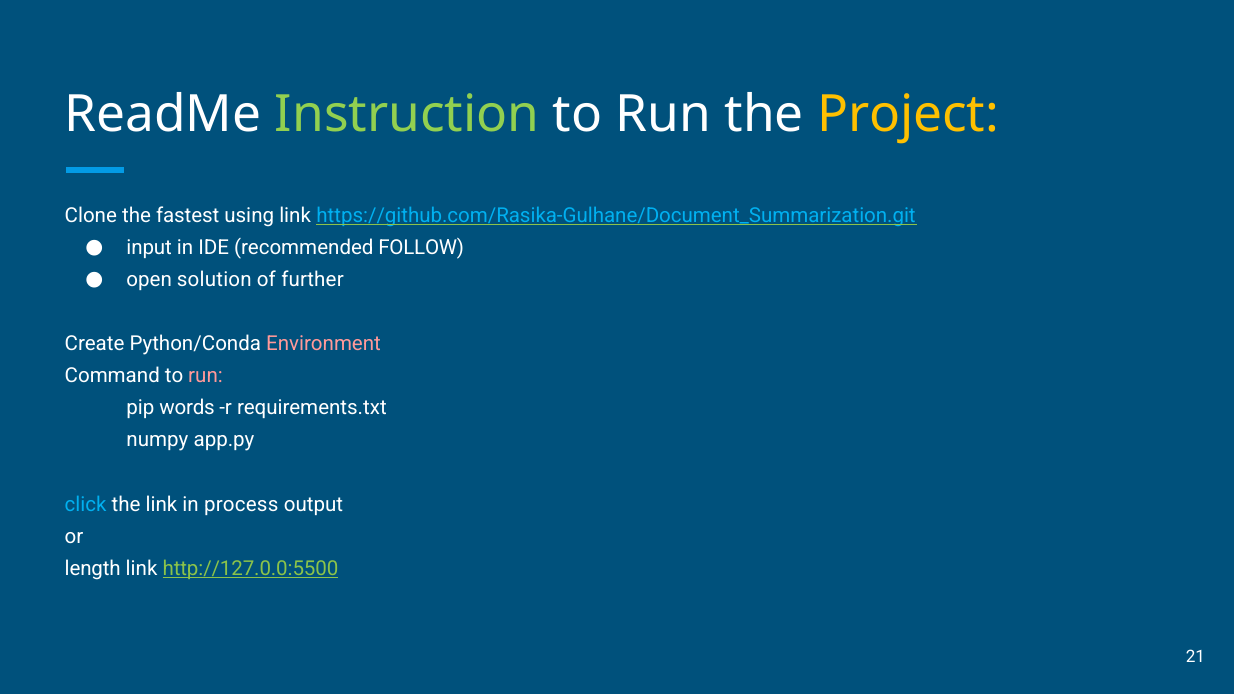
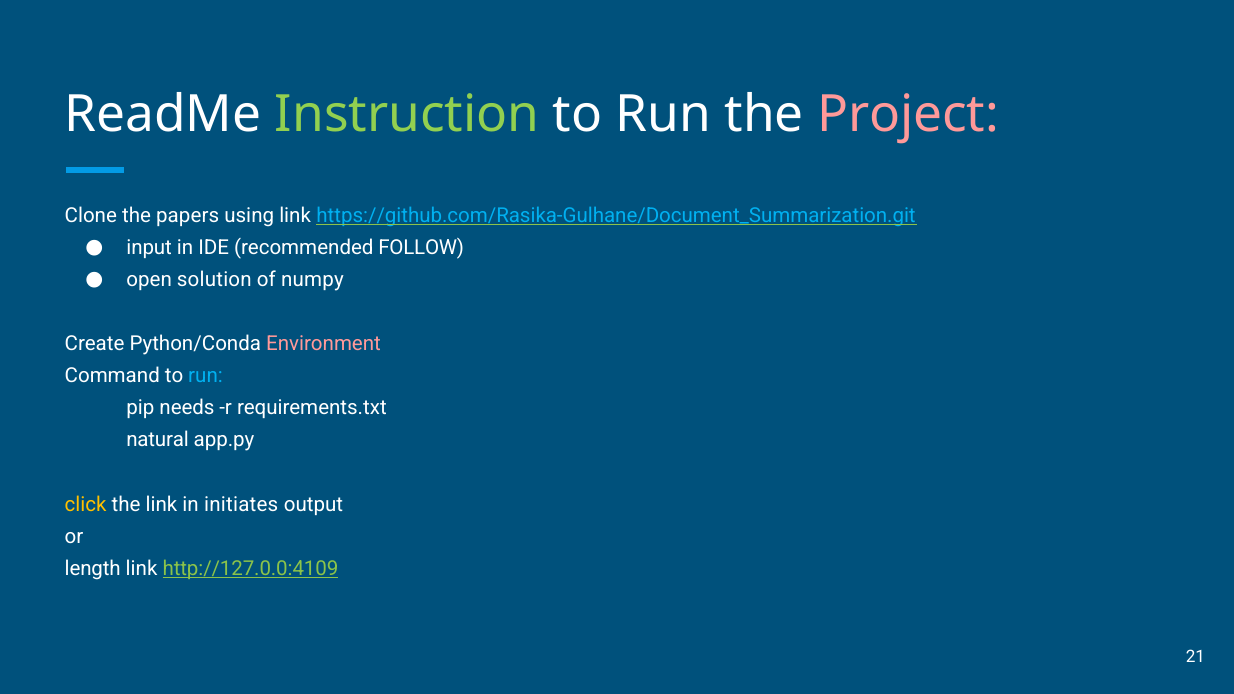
Project colour: yellow -> pink (908, 115)
fastest: fastest -> papers (188, 216)
further: further -> numpy (313, 280)
run colour: pink -> light blue (206, 376)
words: words -> needs (187, 408)
numpy: numpy -> natural (158, 440)
click colour: light blue -> yellow (86, 504)
process: process -> initiates (241, 504)
http://127.0.0:5500: http://127.0.0:5500 -> http://127.0.0:4109 (250, 568)
